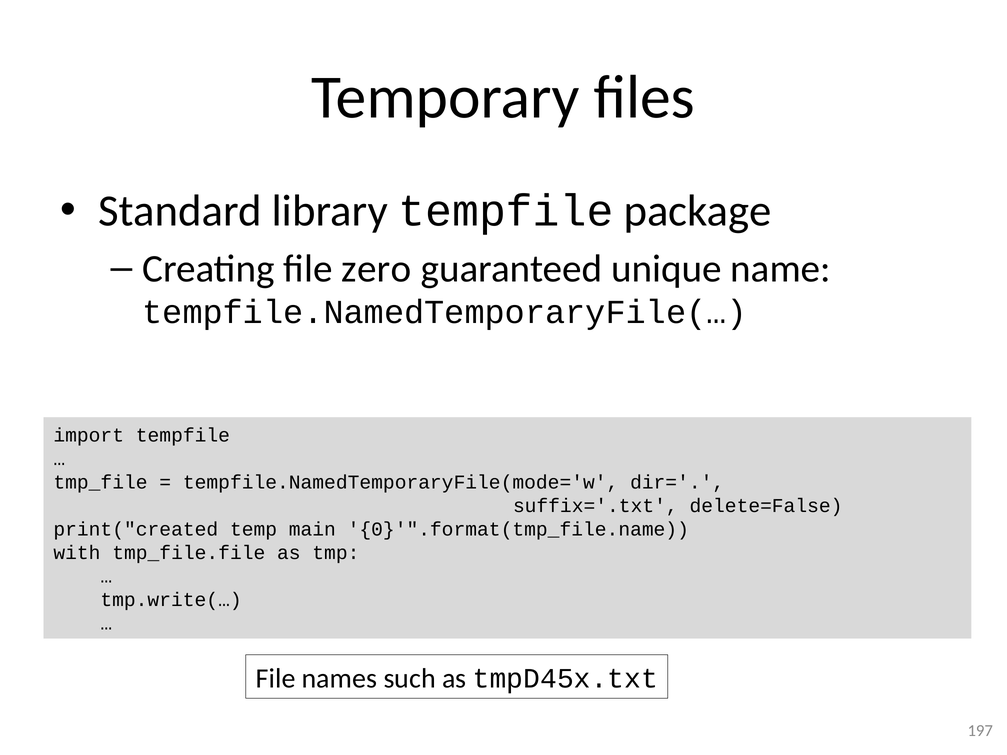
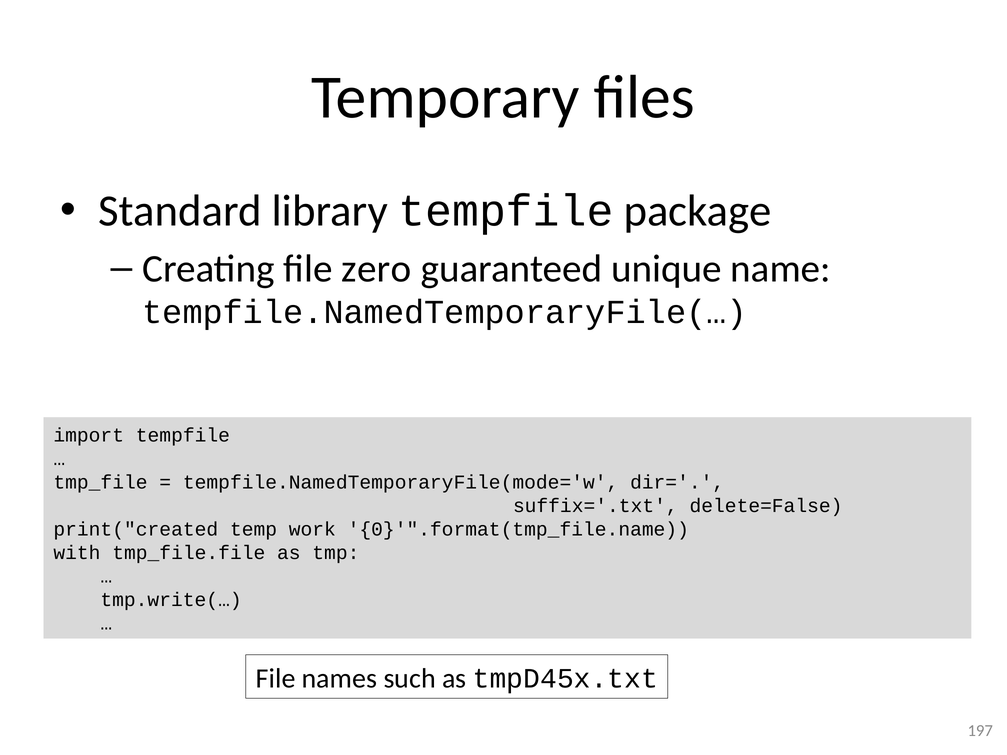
main: main -> work (312, 529)
